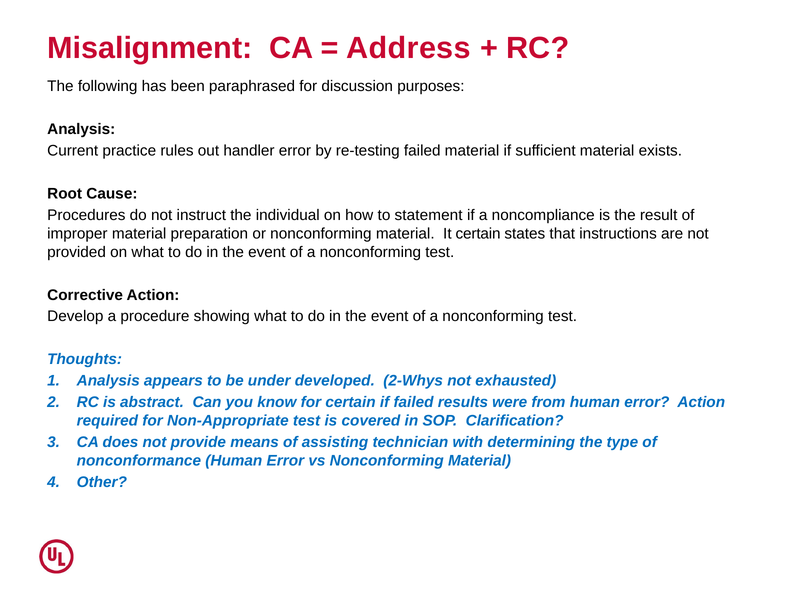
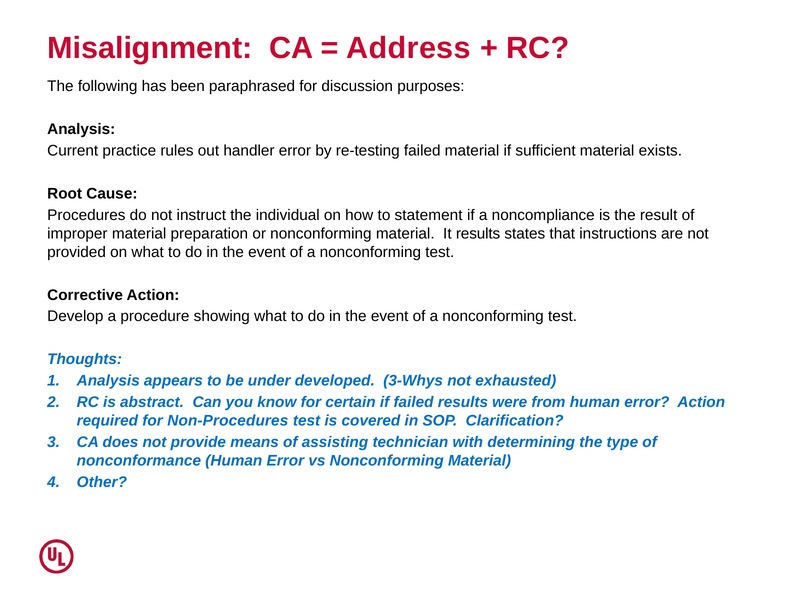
It certain: certain -> results (478, 233)
2-Whys: 2-Whys -> 3-Whys (413, 380)
Non-Appropriate: Non-Appropriate -> Non-Procedures (228, 420)
